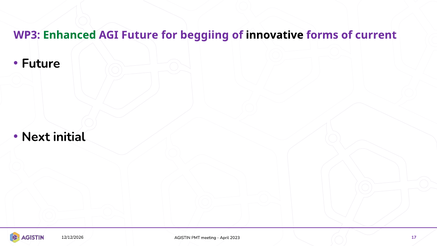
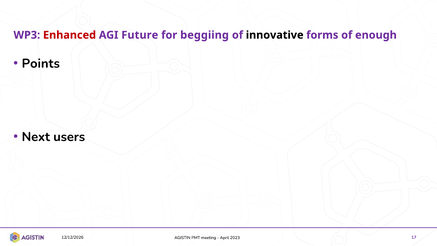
Enhanced colour: green -> red (70, 35)
current: current -> enough (376, 35)
Future: Future -> Points (41, 63)
initial: initial -> users (69, 137)
